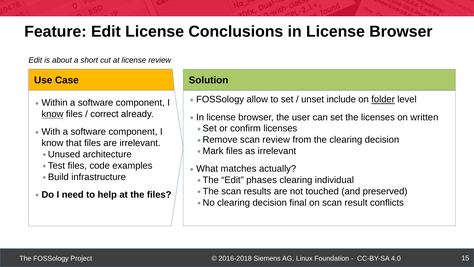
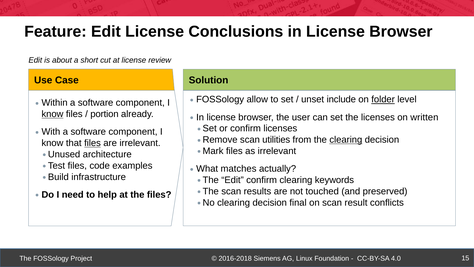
correct: correct -> portion (104, 114)
scan review: review -> utilities (276, 140)
clearing underline: none -> present (346, 140)
files underline: none -> present (92, 143)
Edit phases: phases -> confirm (262, 180)
individual: individual -> keywords (334, 180)
